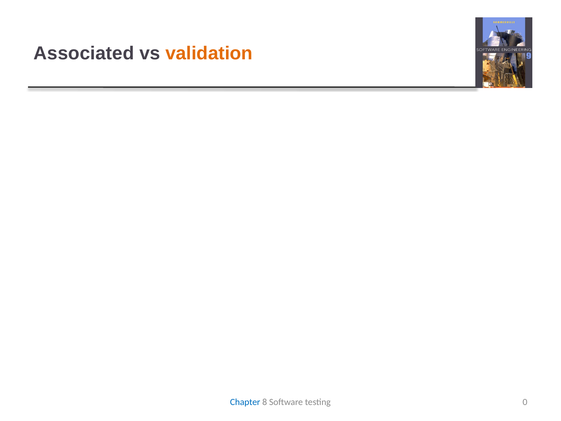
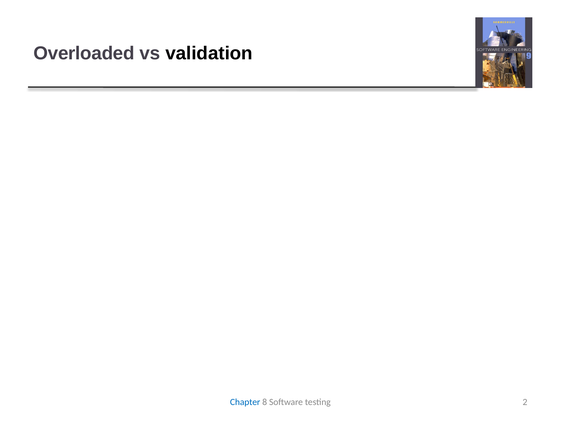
Associated: Associated -> Overloaded (84, 53)
validation colour: orange -> black (209, 53)
0: 0 -> 2 (525, 402)
